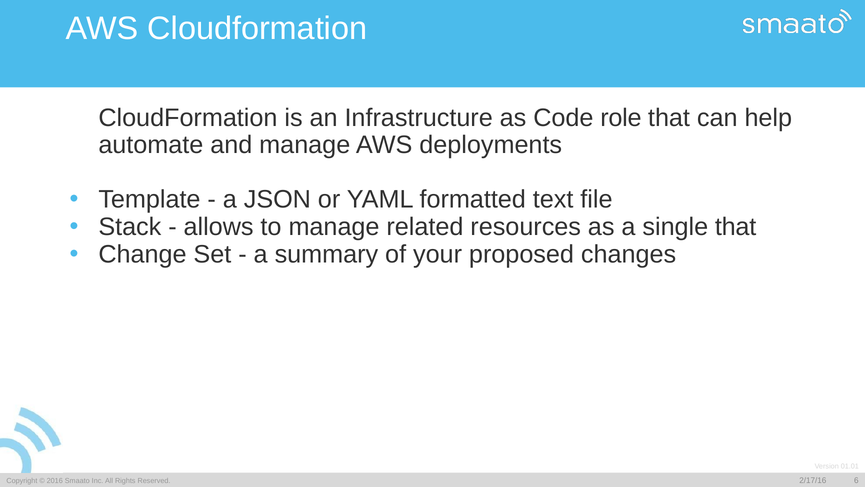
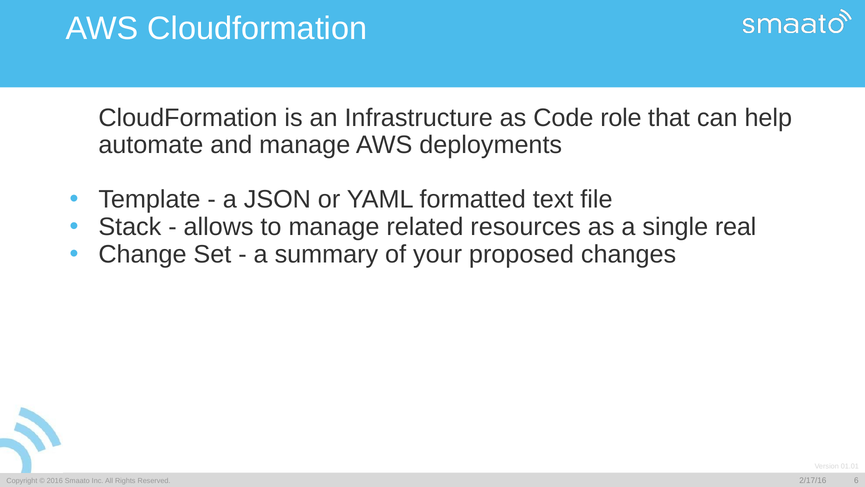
single that: that -> real (736, 227)
